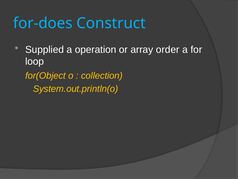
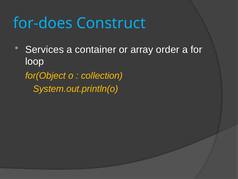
Supplied: Supplied -> Services (45, 49)
operation: operation -> container (96, 49)
